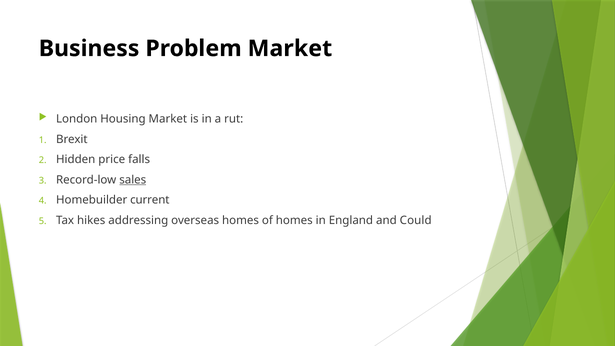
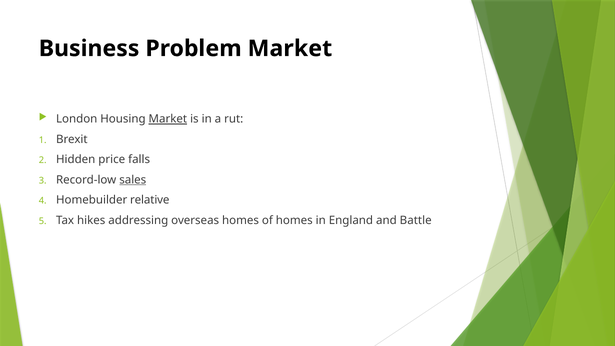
Market underline: none -> present (168, 119)
current: current -> relative (150, 200)
Could: Could -> Battle (416, 220)
